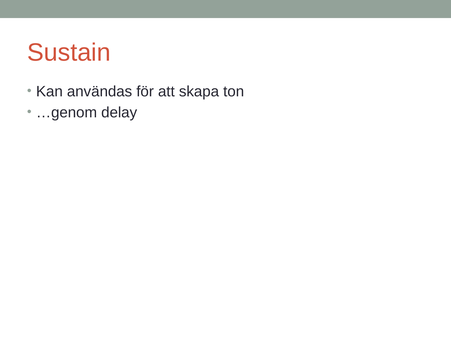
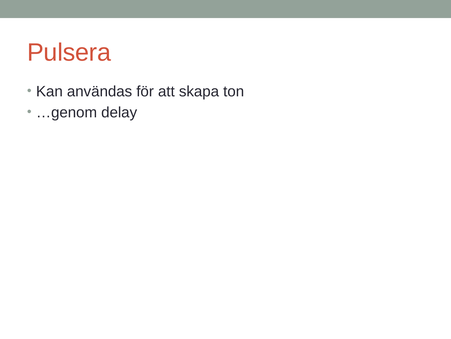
Sustain: Sustain -> Pulsera (69, 52)
